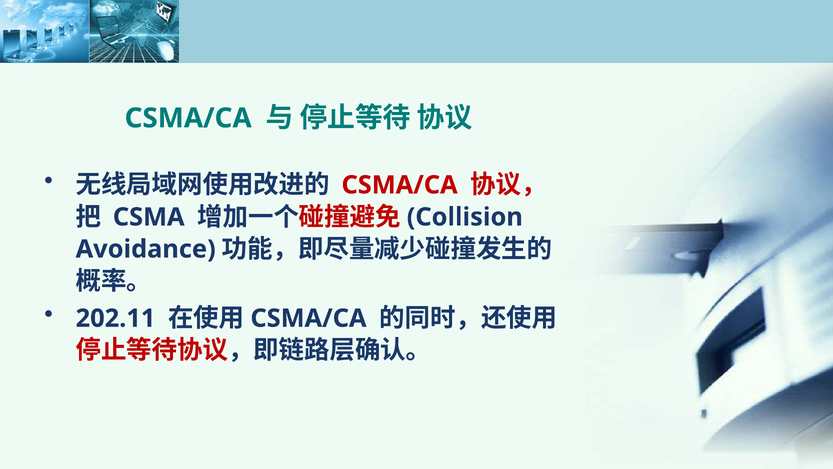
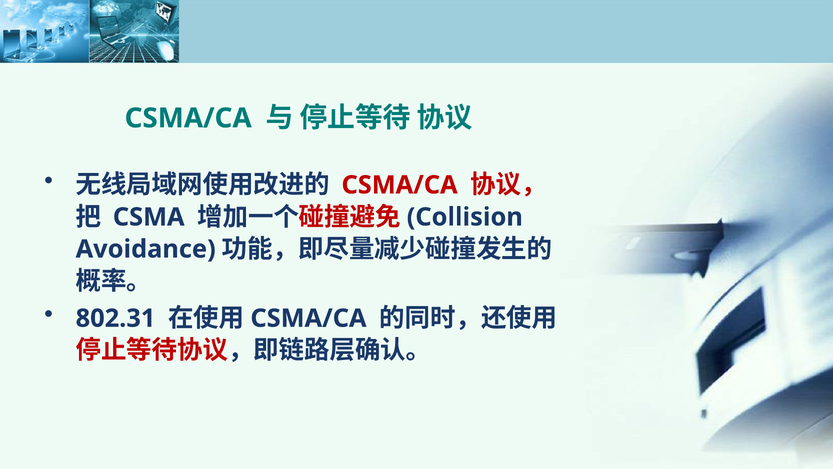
202.11: 202.11 -> 802.31 (116, 318)
